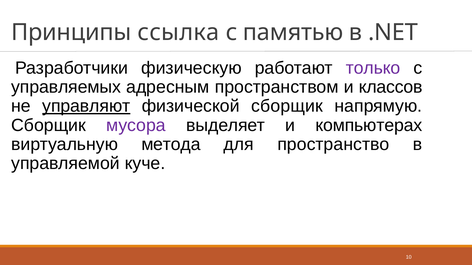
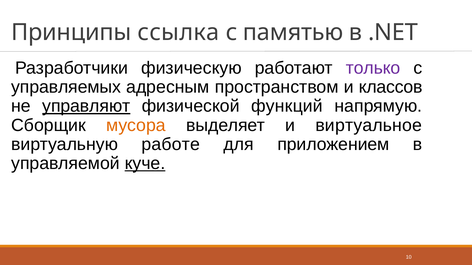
физической сборщик: сборщик -> функций (287, 106)
мусора colour: purple -> orange (136, 125)
компьютерах: компьютерах -> виртуальное (369, 125)
метода: метода -> работе (171, 145)
пространство: пространство -> приложением (333, 145)
куче underline: none -> present (145, 164)
